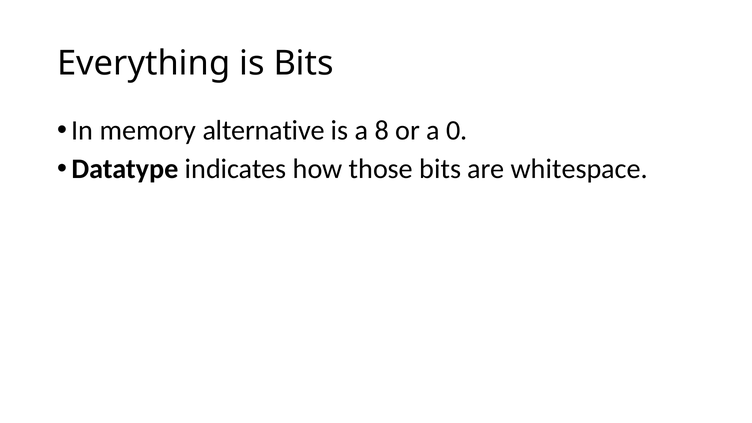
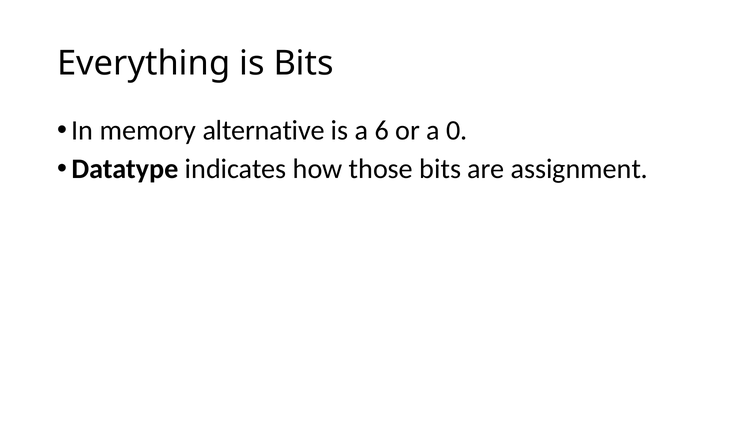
8: 8 -> 6 (382, 130)
whitespace: whitespace -> assignment (579, 169)
